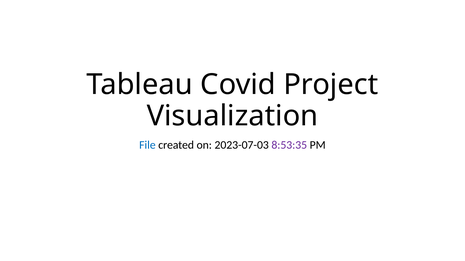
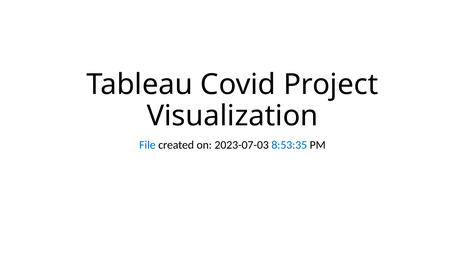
8:53:35 colour: purple -> blue (289, 145)
